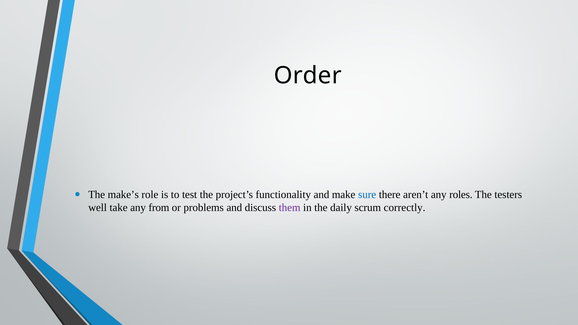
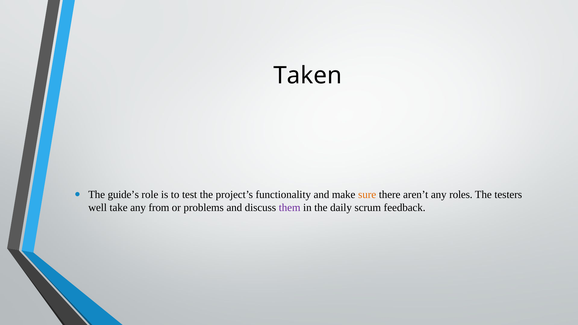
Order: Order -> Taken (308, 76)
make’s: make’s -> guide’s (123, 195)
sure colour: blue -> orange (367, 195)
correctly: correctly -> feedback (405, 208)
